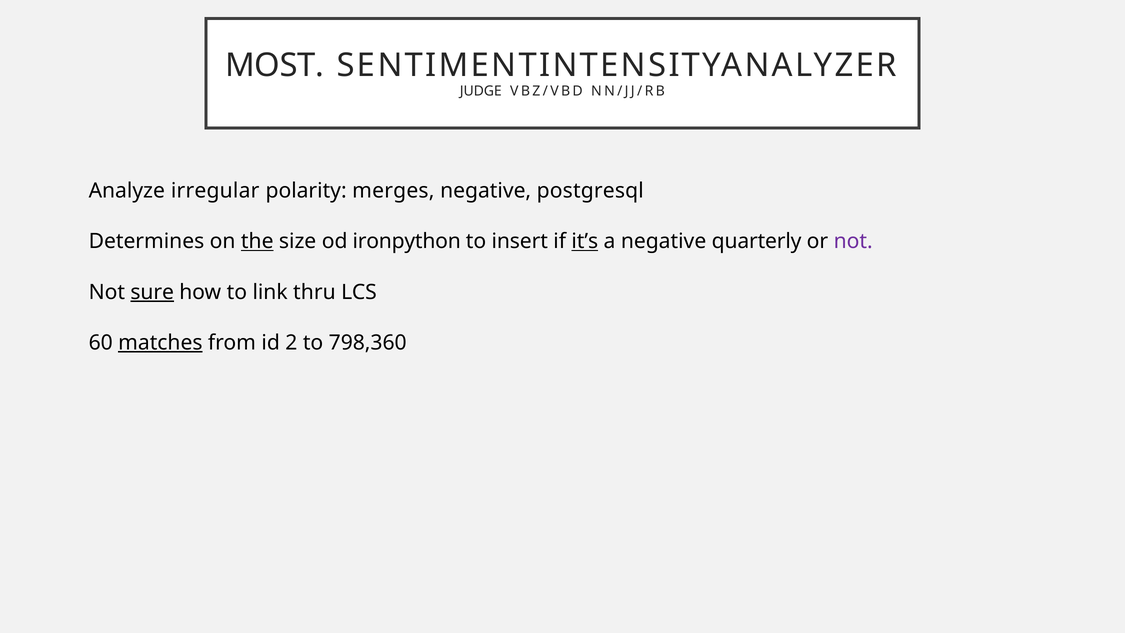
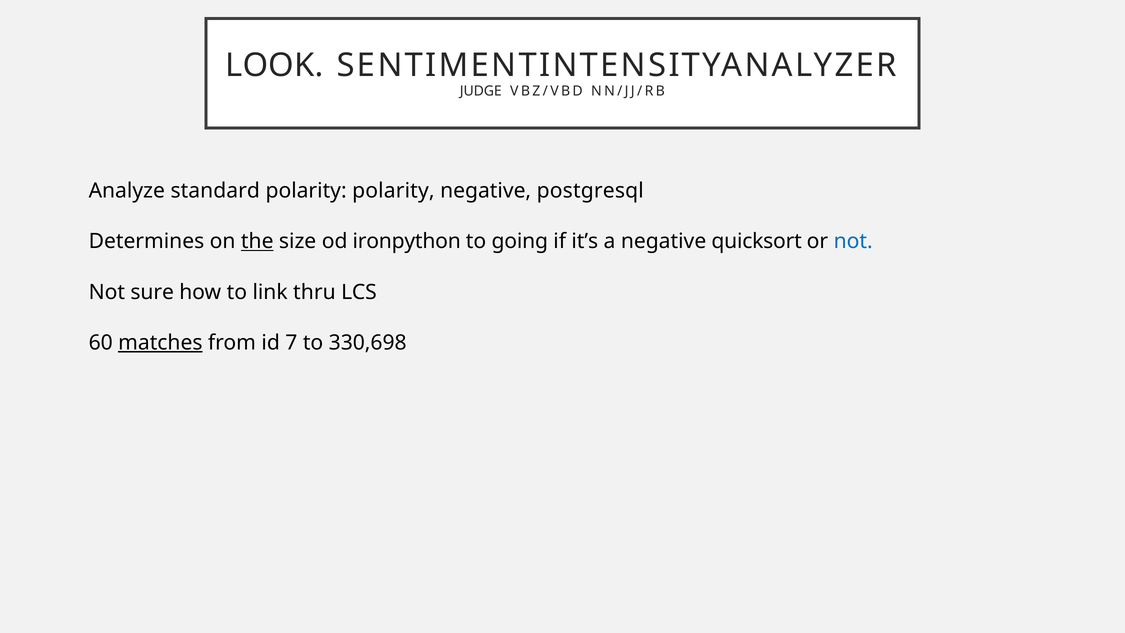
MOST: MOST -> LOOK (274, 65)
irregular: irregular -> standard (215, 191)
polarity merges: merges -> polarity (393, 191)
insert: insert -> going (520, 241)
it’s underline: present -> none (585, 241)
quarterly: quarterly -> quicksort (757, 241)
not colour: purple -> blue (853, 241)
sure underline: present -> none (152, 292)
2: 2 -> 7 (291, 343)
798,360: 798,360 -> 330,698 (368, 343)
